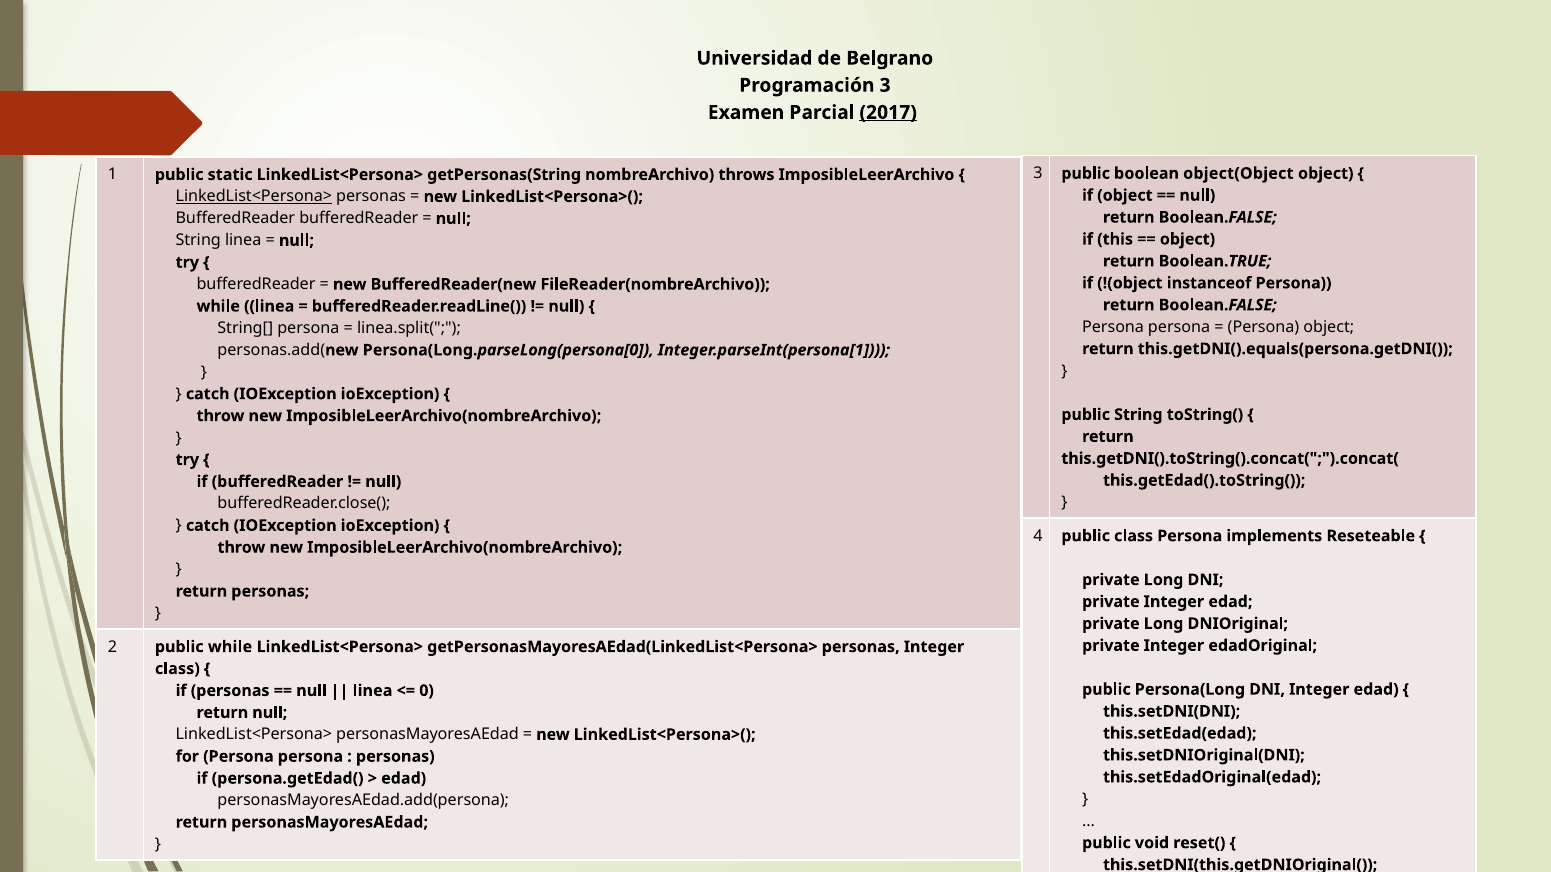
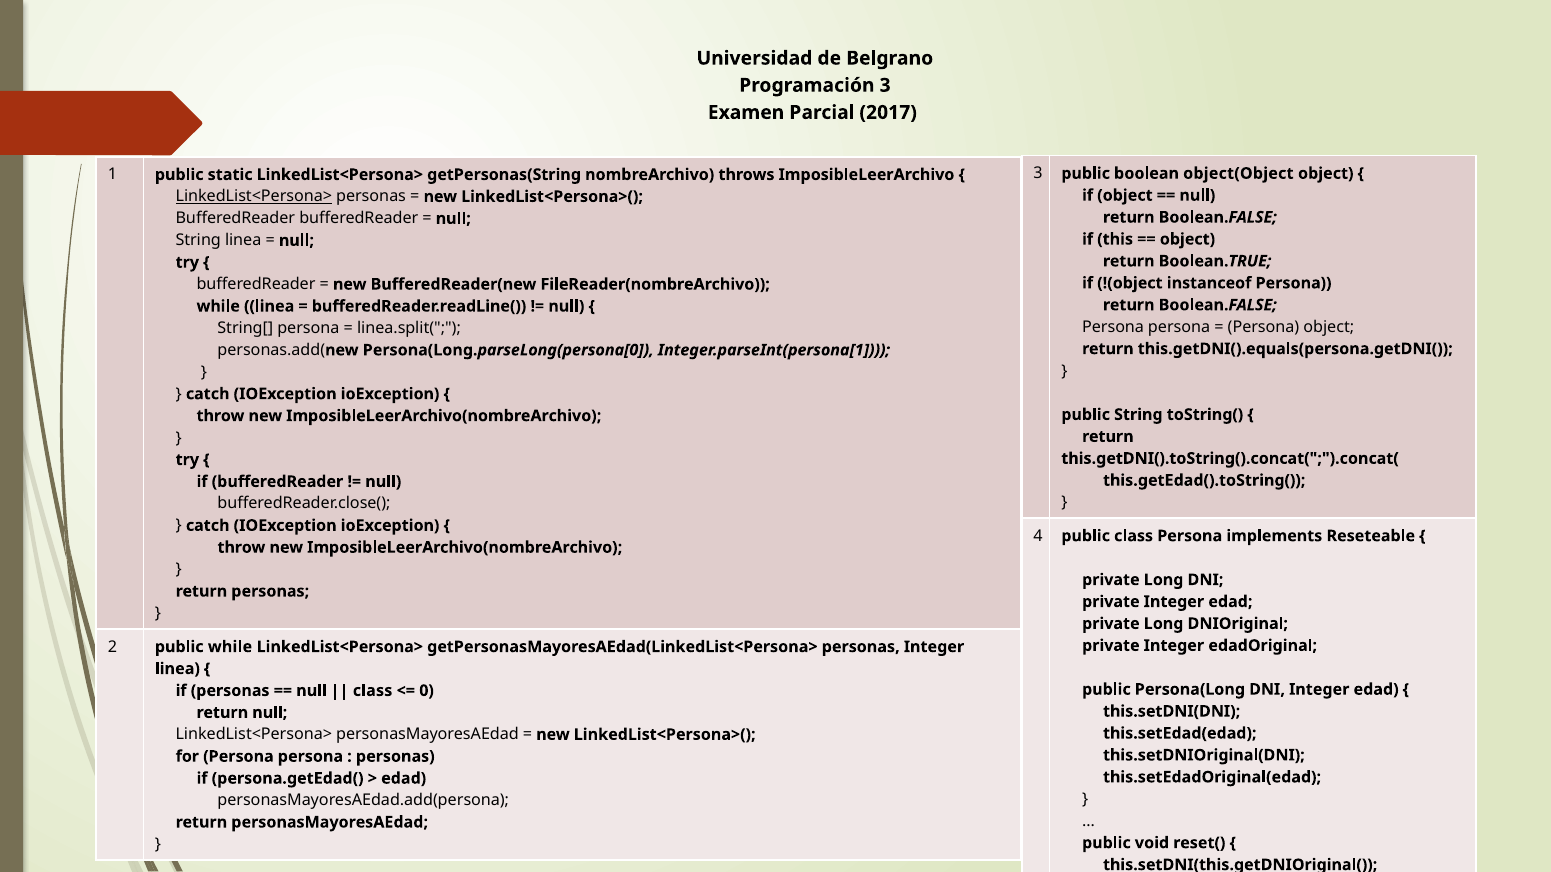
2017 underline: present -> none (888, 113)
class: class -> linea (177, 669)
linea: linea -> class (373, 691)
